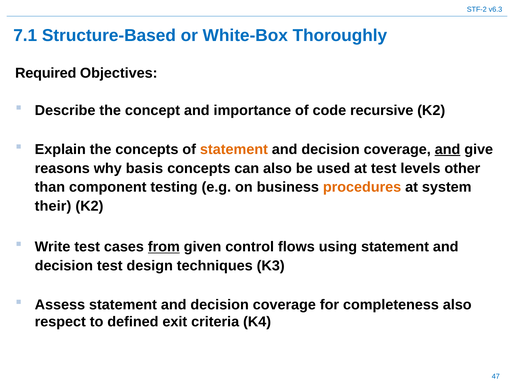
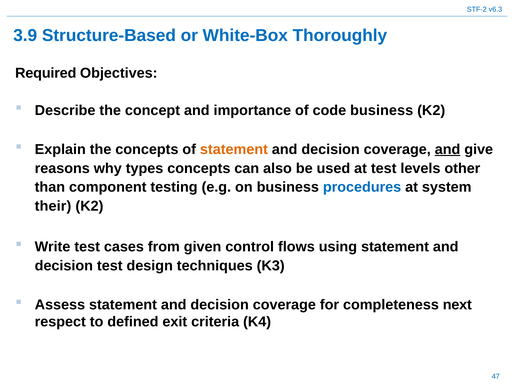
7.1: 7.1 -> 3.9 (25, 36)
code recursive: recursive -> business (382, 111)
basis: basis -> types (145, 169)
procedures colour: orange -> blue (362, 188)
from underline: present -> none (164, 247)
completeness also: also -> next (457, 305)
